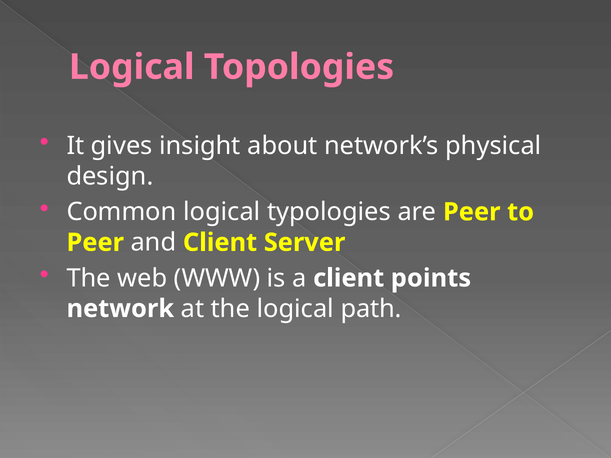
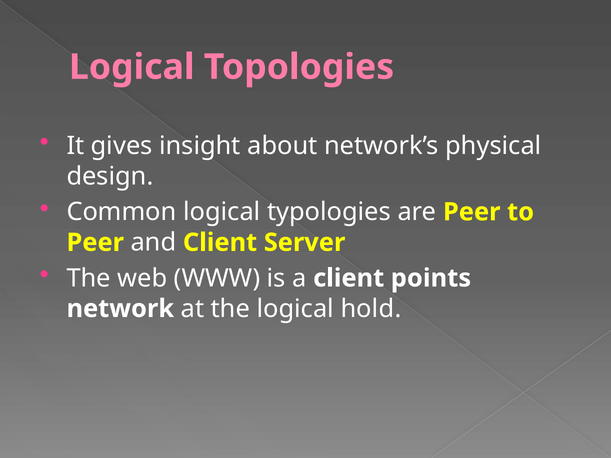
path: path -> hold (371, 309)
